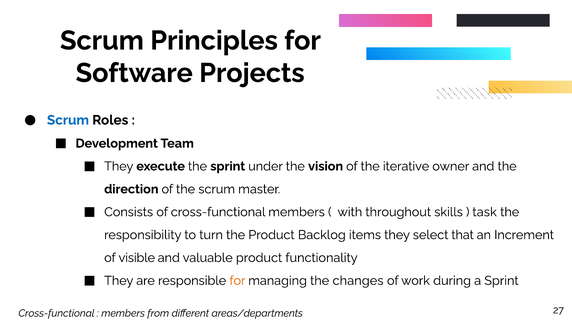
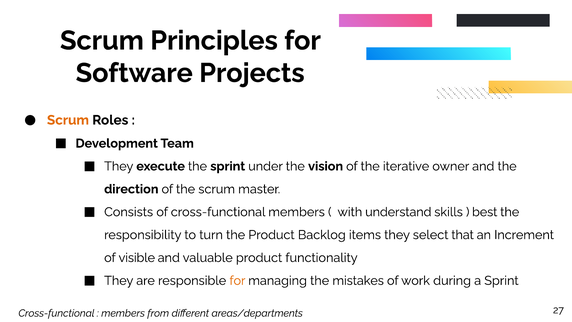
Scrum colour: blue -> orange (68, 120)
throughout: throughout -> understand (398, 212)
task: task -> best (485, 212)
changes: changes -> mistakes (358, 280)
